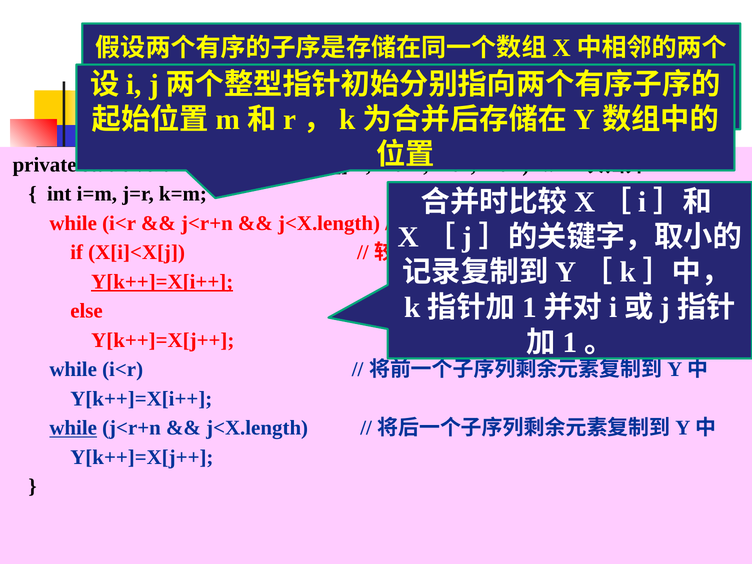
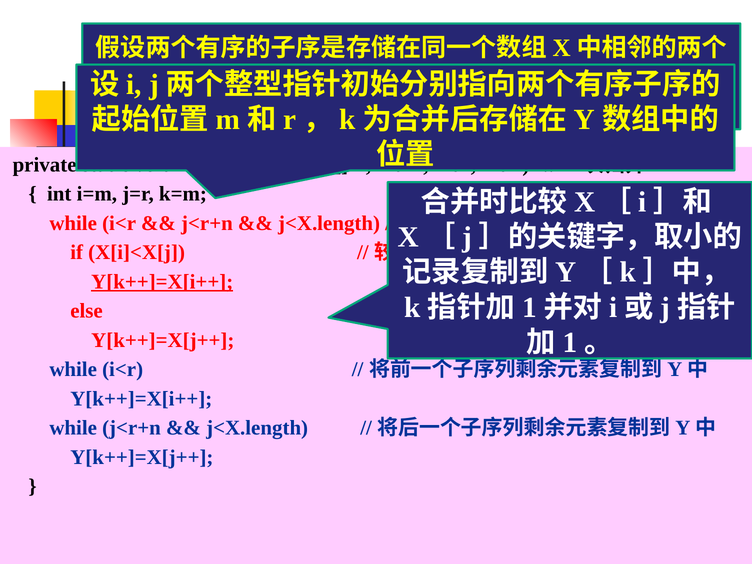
while underline: present -> none (73, 428)
